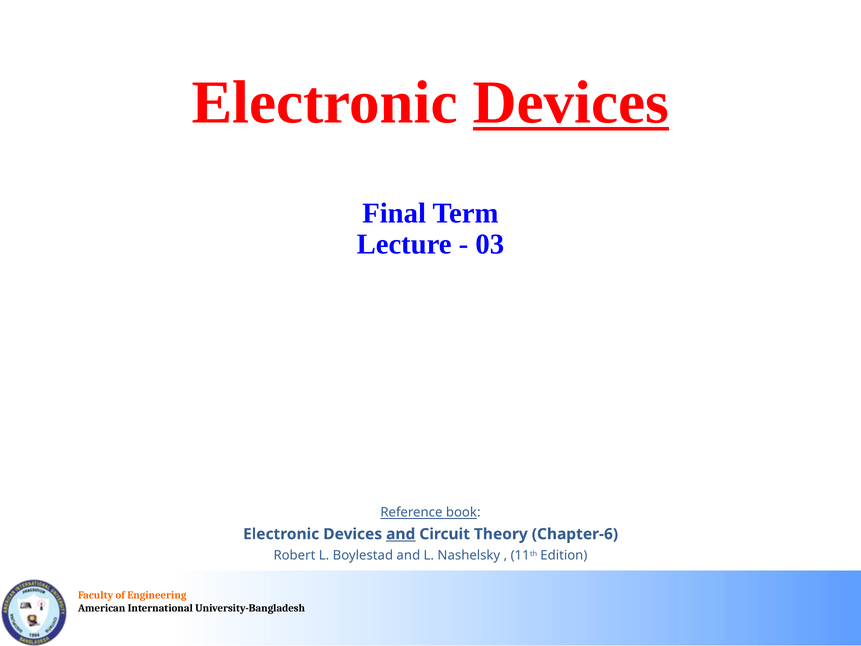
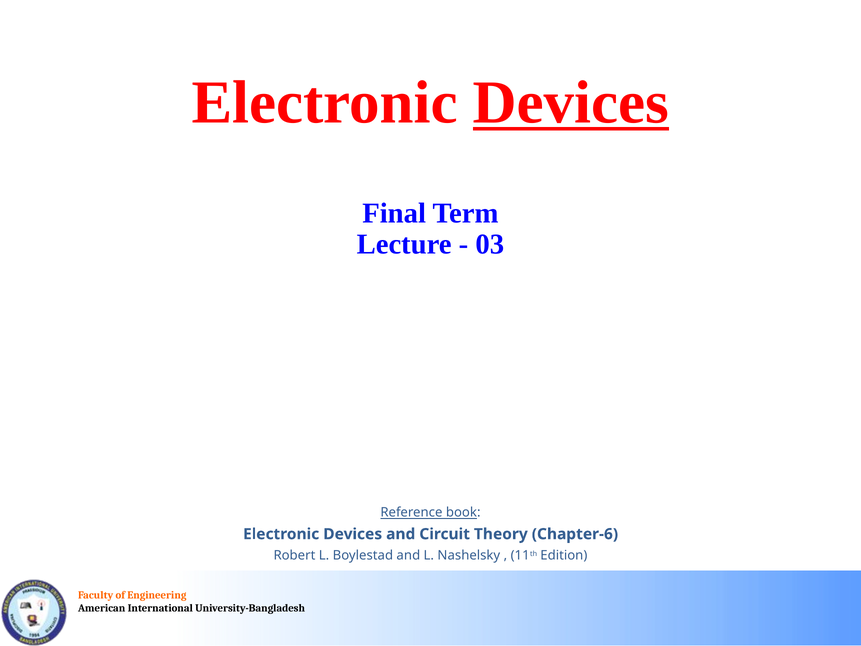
and underline: present -> none (401, 534)
